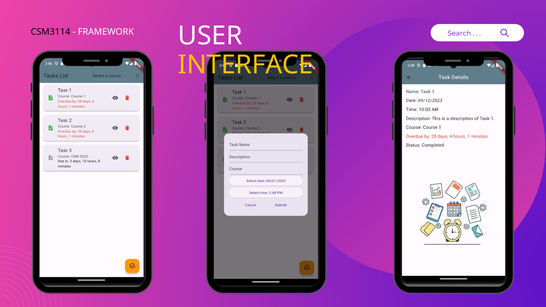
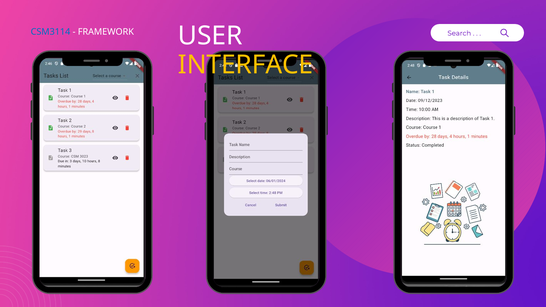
CSM3114 colour: black -> blue (51, 32)
